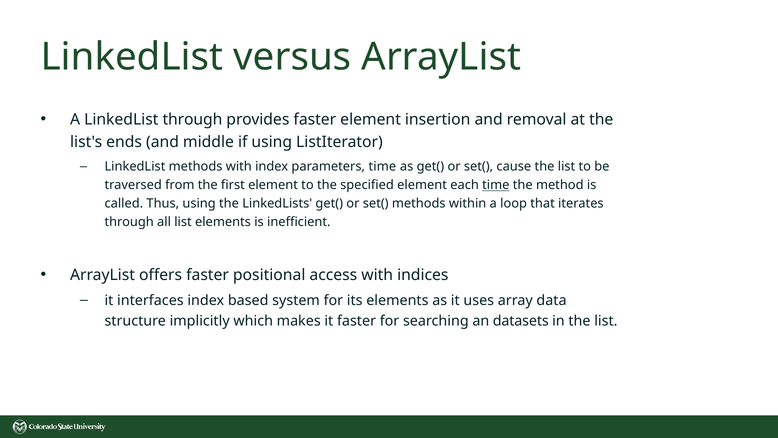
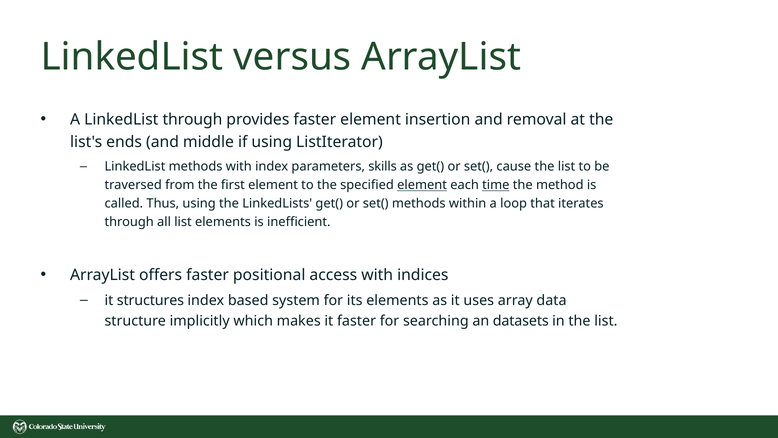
parameters time: time -> skills (383, 166)
element underline: none -> present (422, 185)
interfaces: interfaces -> structures (150, 300)
